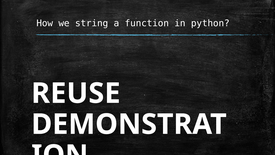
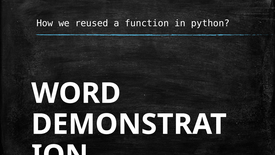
string: string -> reused (92, 23)
REUSE: REUSE -> WORD (76, 93)
